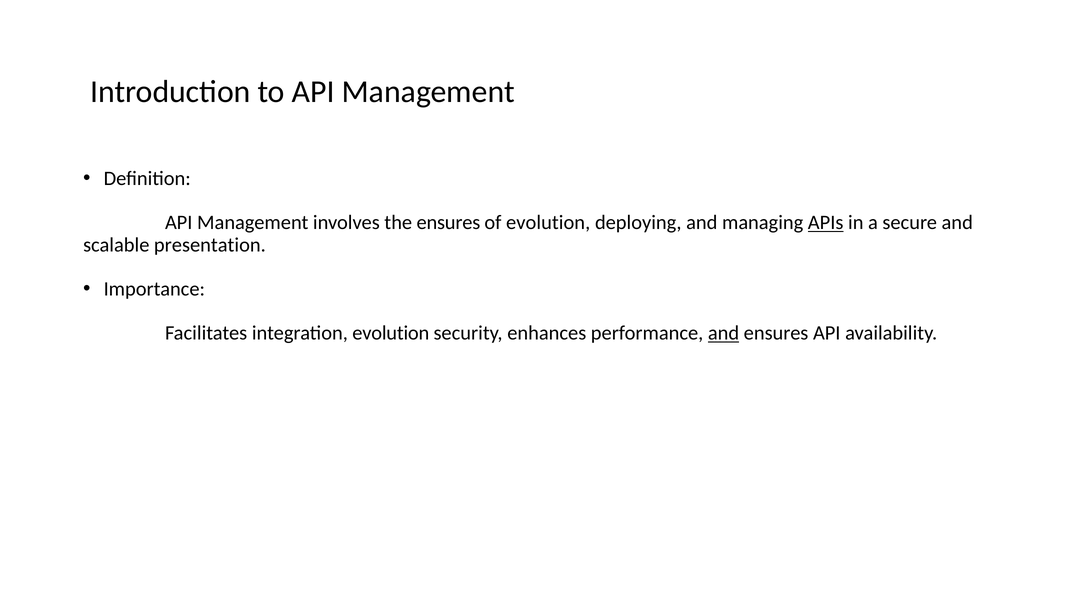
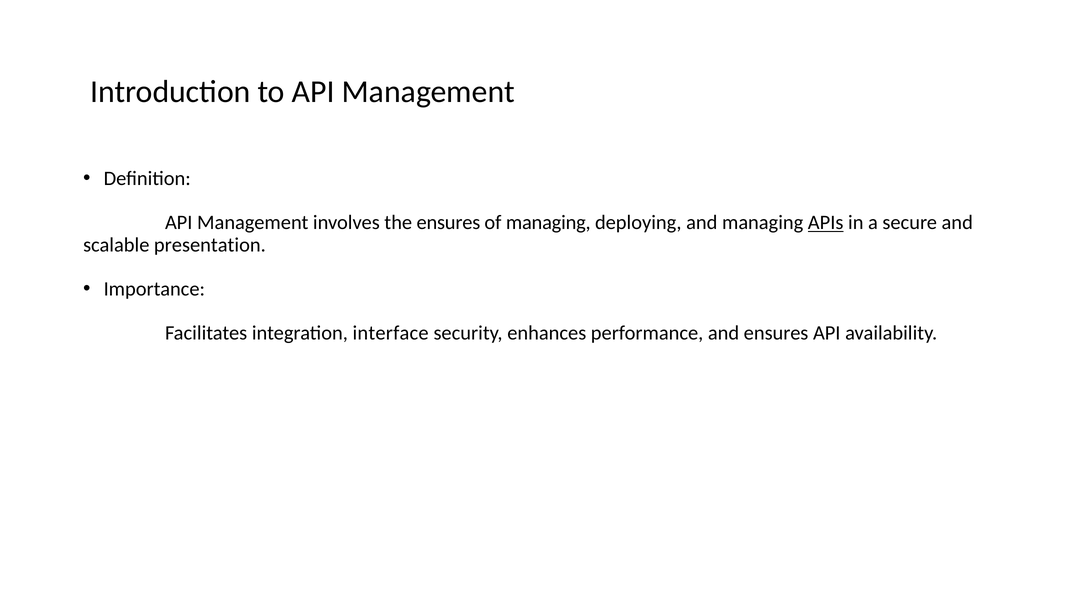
of evolution: evolution -> managing (548, 223)
integration evolution: evolution -> interface (391, 333)
and underline: present -> none (724, 333)
